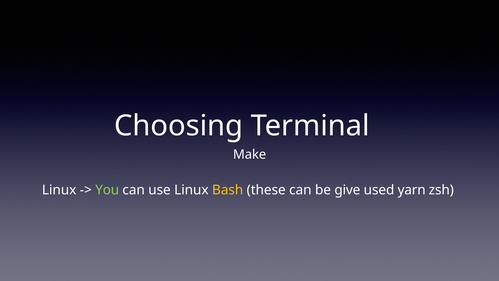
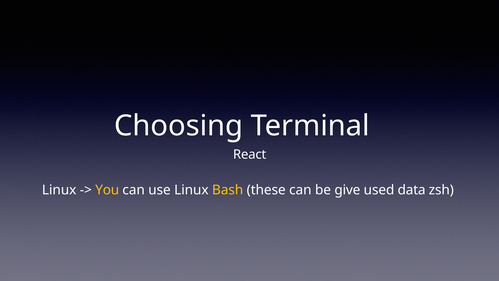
Make: Make -> React (250, 155)
You colour: light green -> yellow (107, 190)
yarn: yarn -> data (412, 190)
